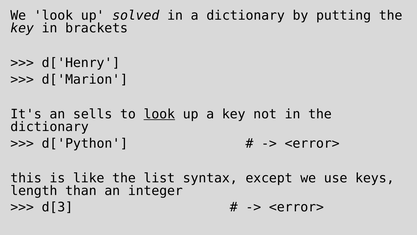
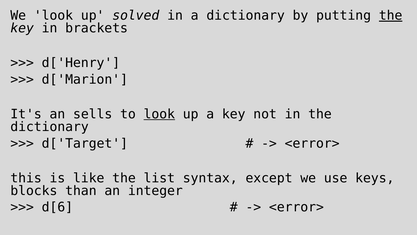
the underline: none -> present (391, 16)
d['Python: d['Python -> d['Target (85, 143)
length: length -> blocks (34, 190)
d[3: d[3 -> d[6 (57, 207)
